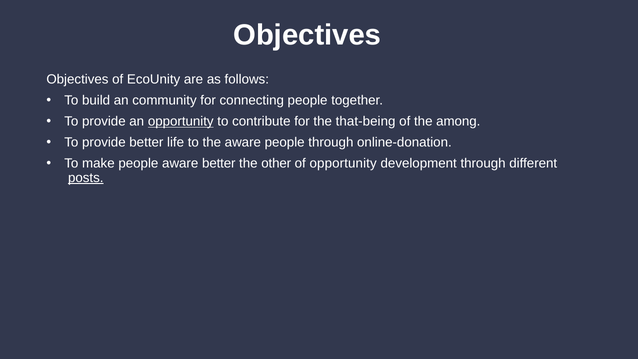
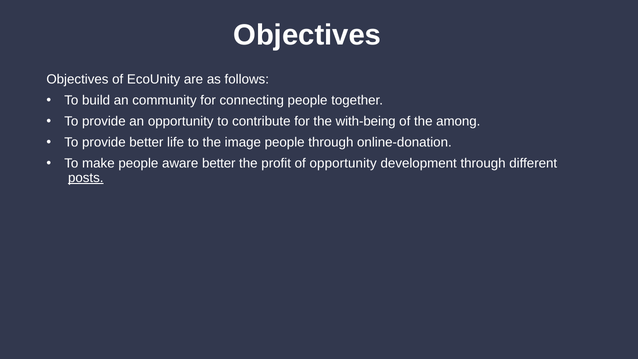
opportunity underline: present -> none (181, 121)
that-being: that-being -> with-being (366, 121)
the aware: aware -> image (243, 142)
other: other -> profit (276, 163)
